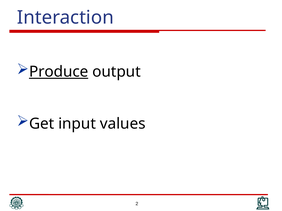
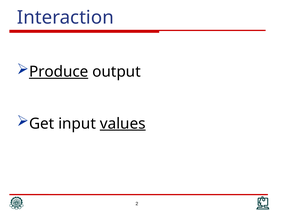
values underline: none -> present (123, 124)
